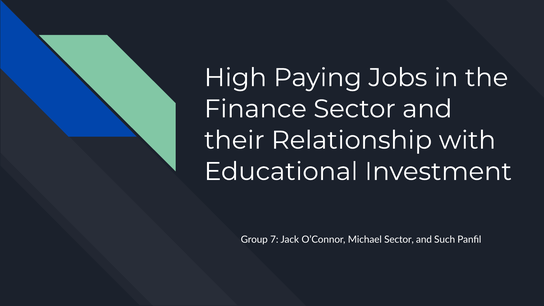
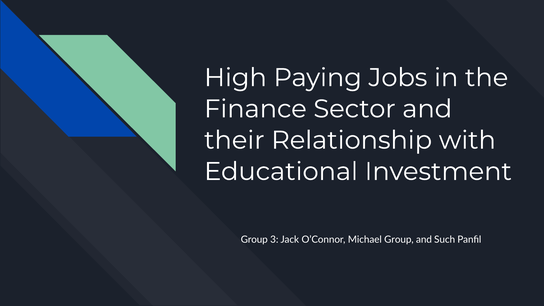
7: 7 -> 3 (274, 240)
Michael Sector: Sector -> Group (399, 240)
